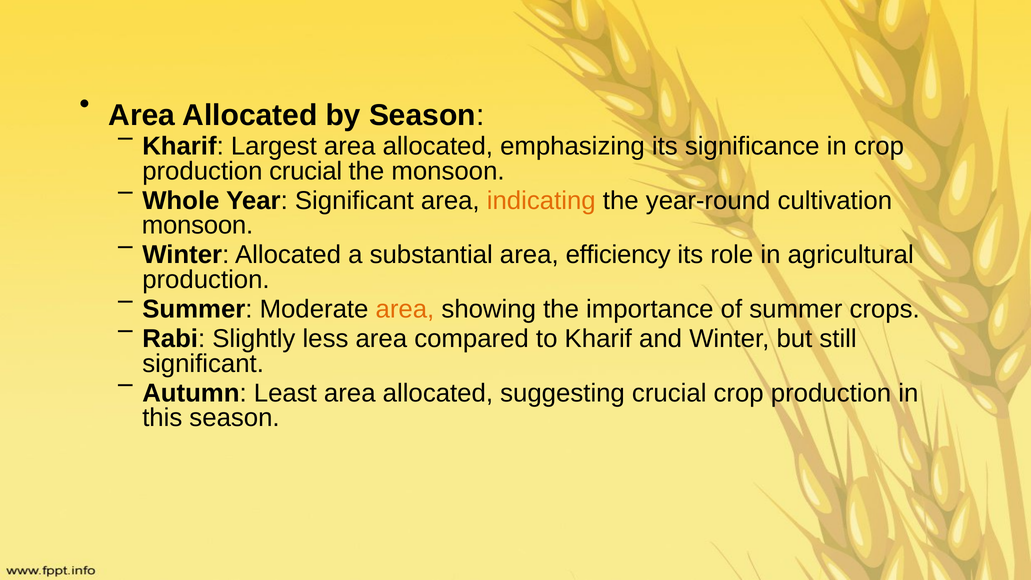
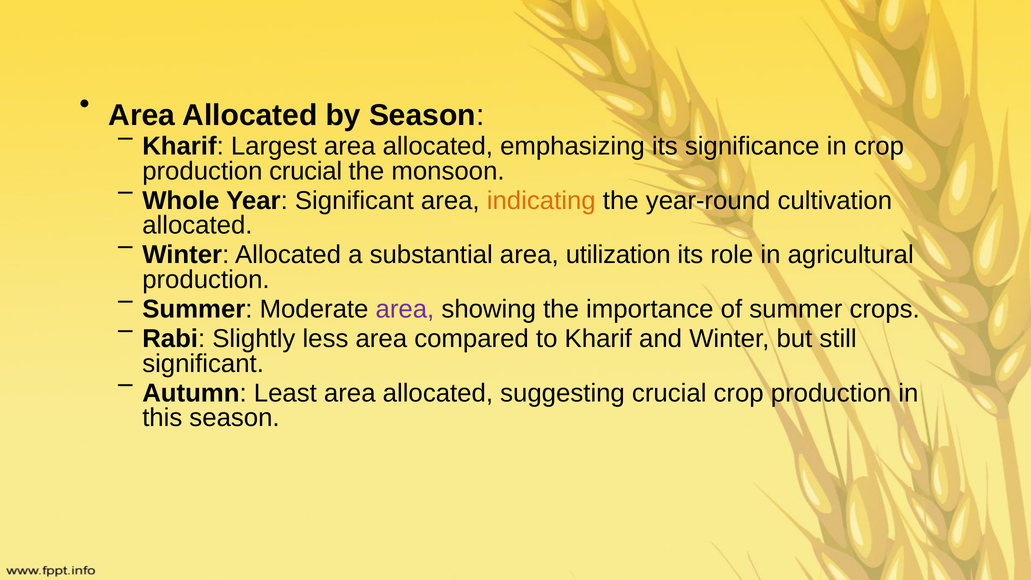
monsoon: monsoon -> allocated (197, 225)
efficiency: efficiency -> utilization (618, 255)
area colour: orange -> purple (405, 309)
